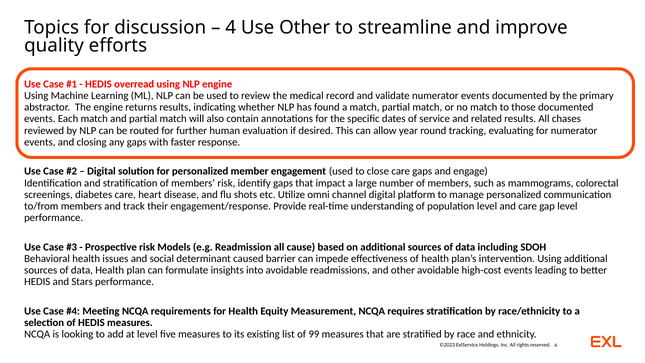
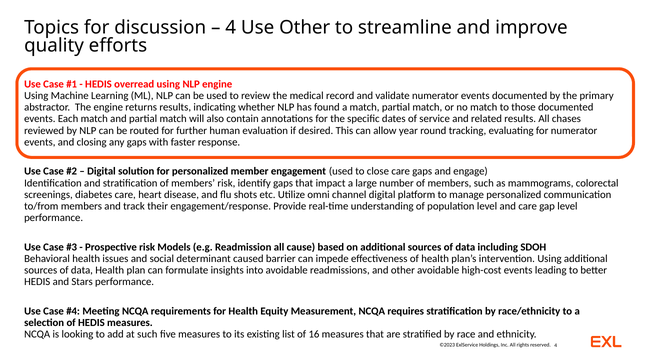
at level: level -> such (147, 334)
99: 99 -> 16 (314, 334)
